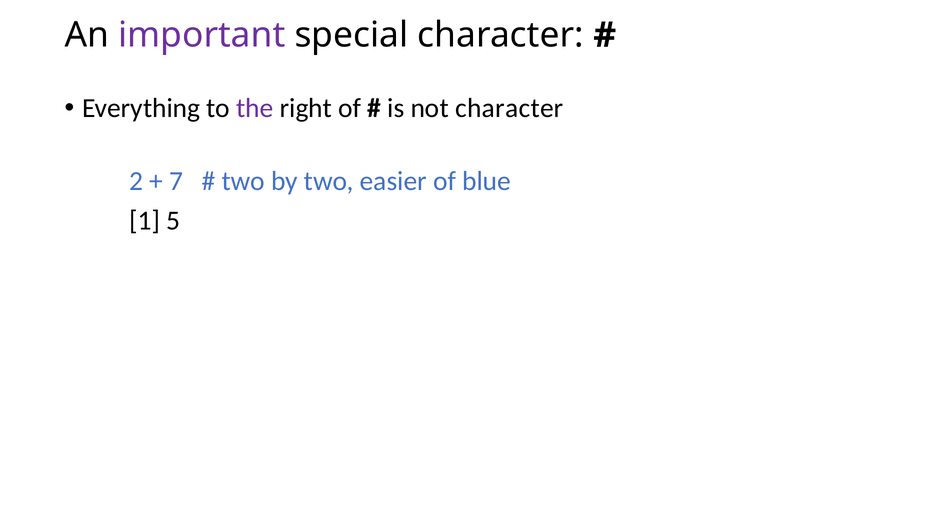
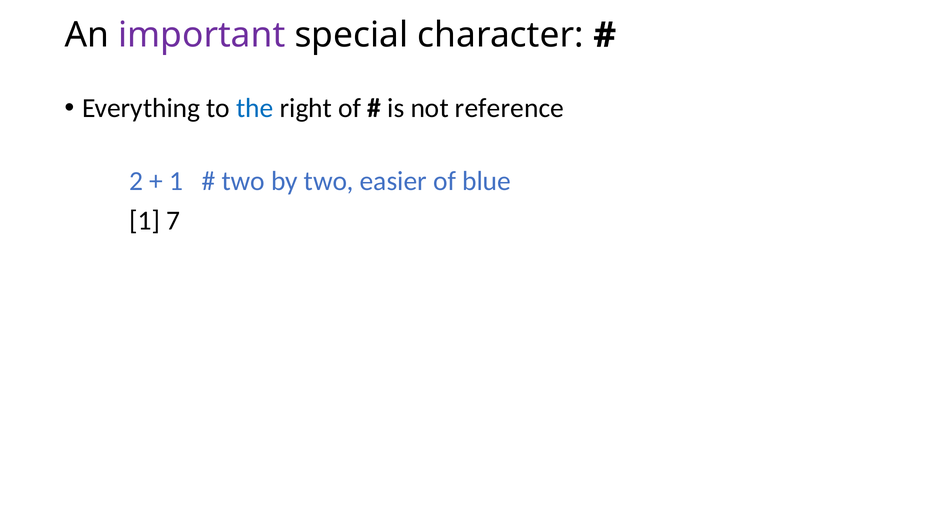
the colour: purple -> blue (255, 108)
not character: character -> reference (509, 108)
7: 7 -> 1 (176, 181)
5: 5 -> 7 (173, 220)
